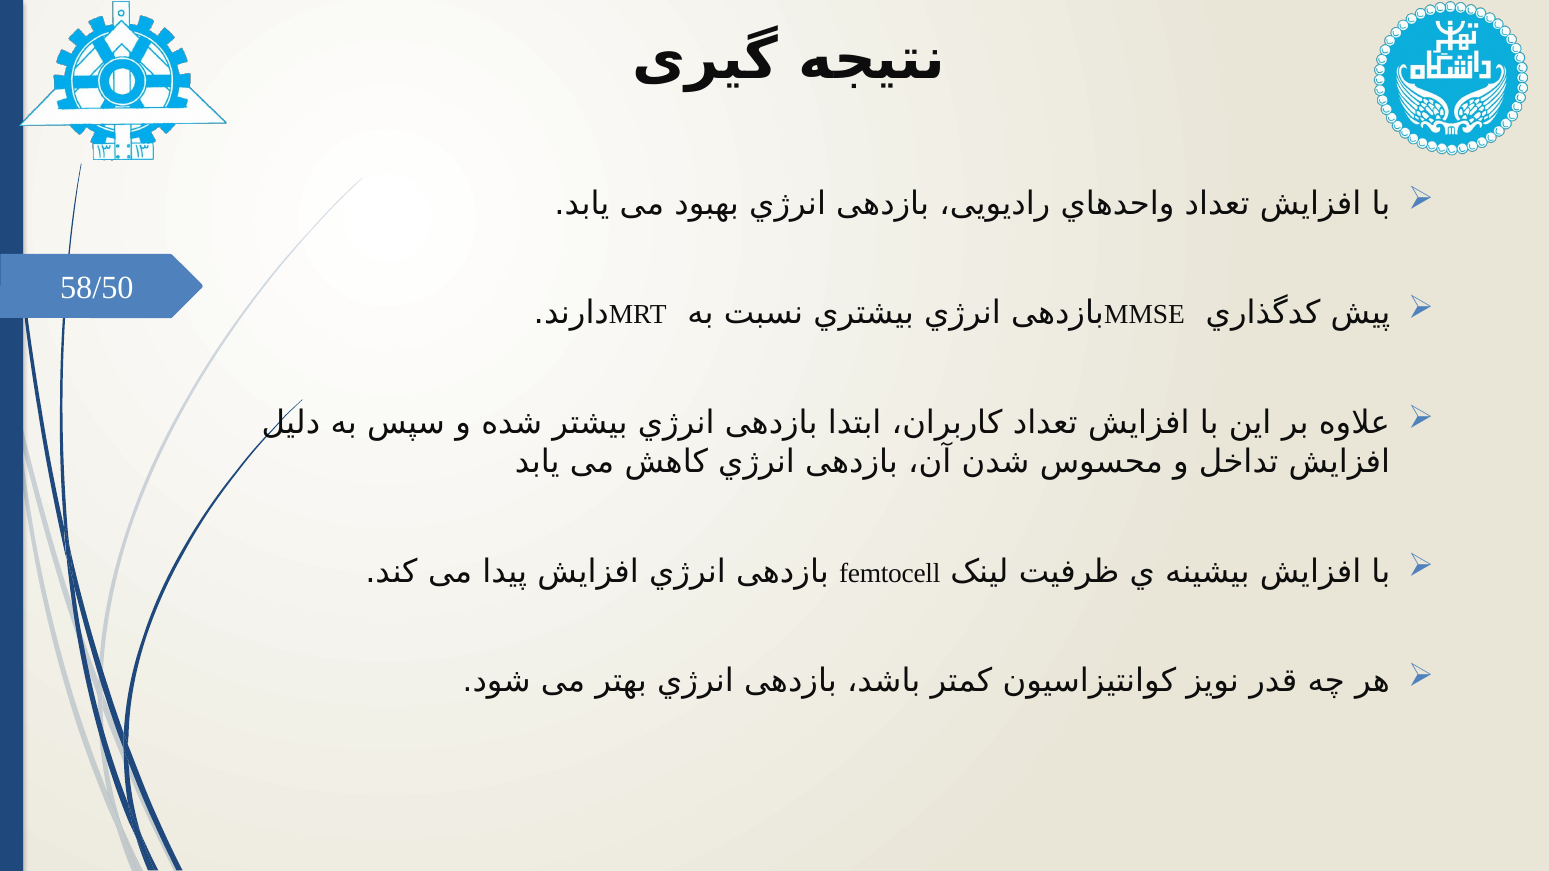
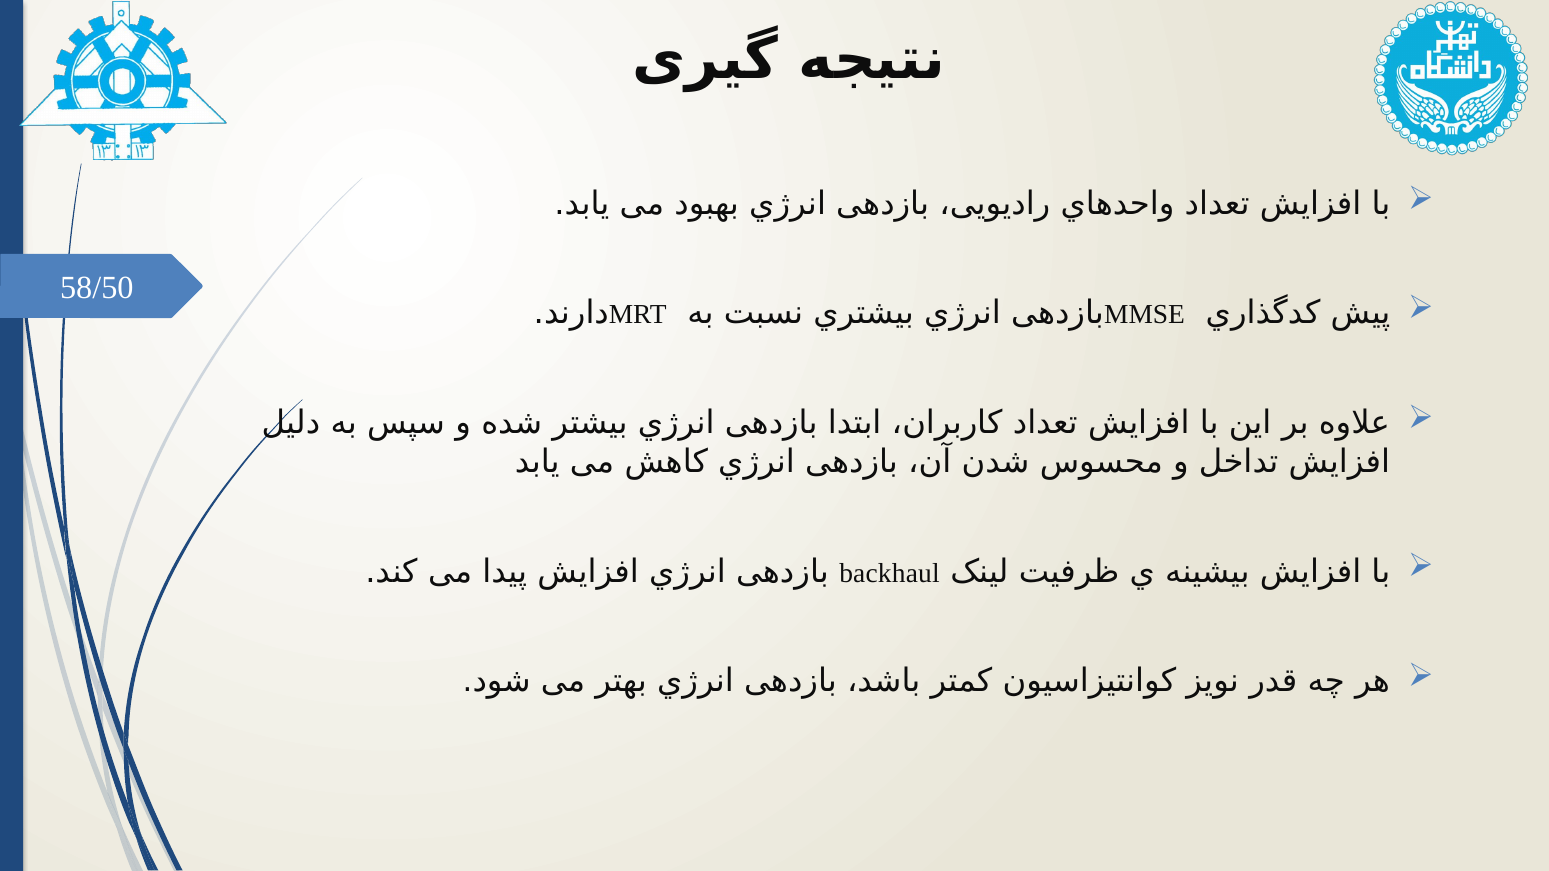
femtocell: femtocell -> backhaul (890, 573)
